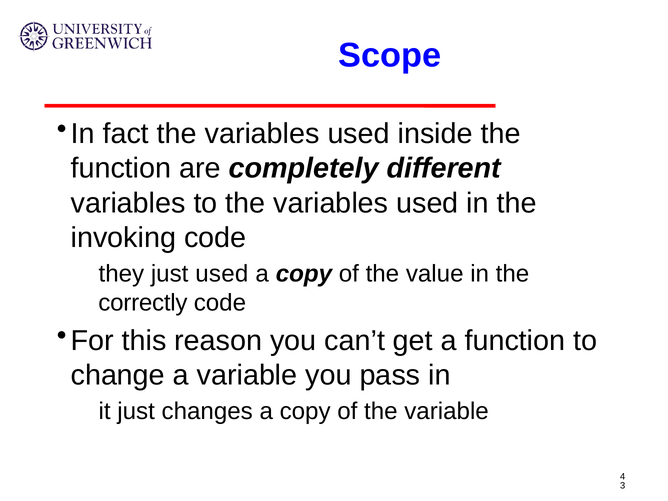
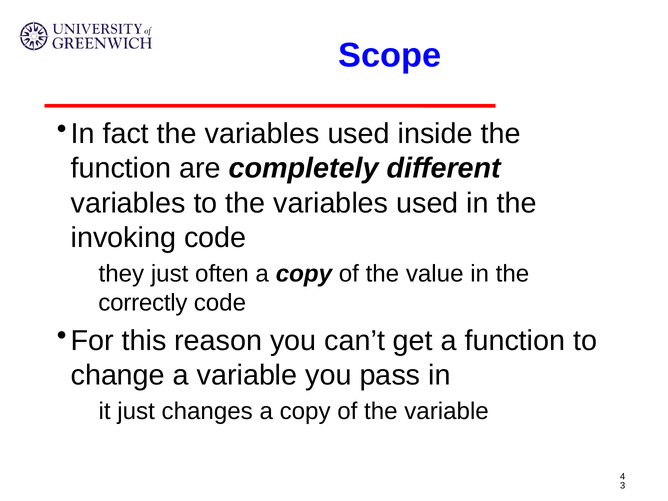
just used: used -> often (222, 274)
